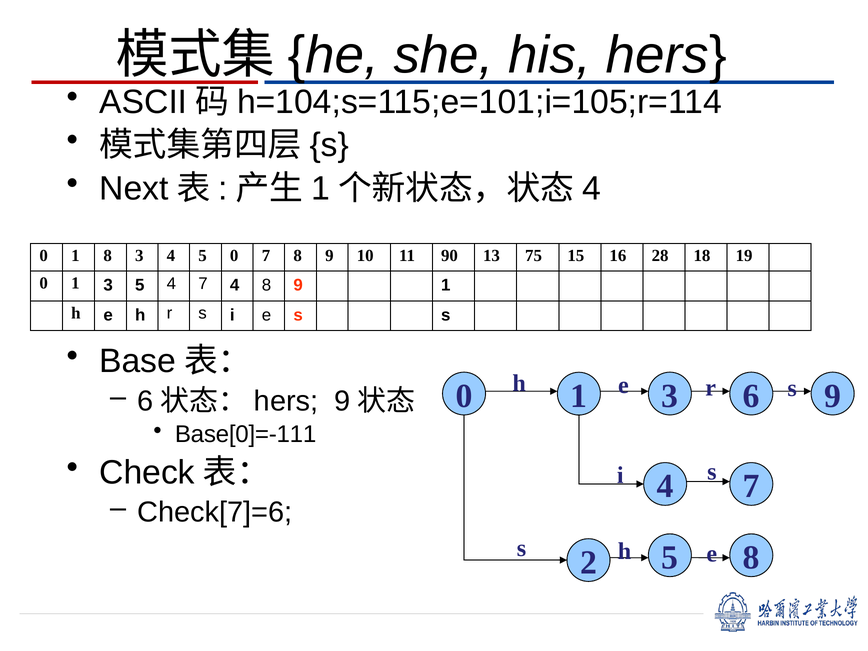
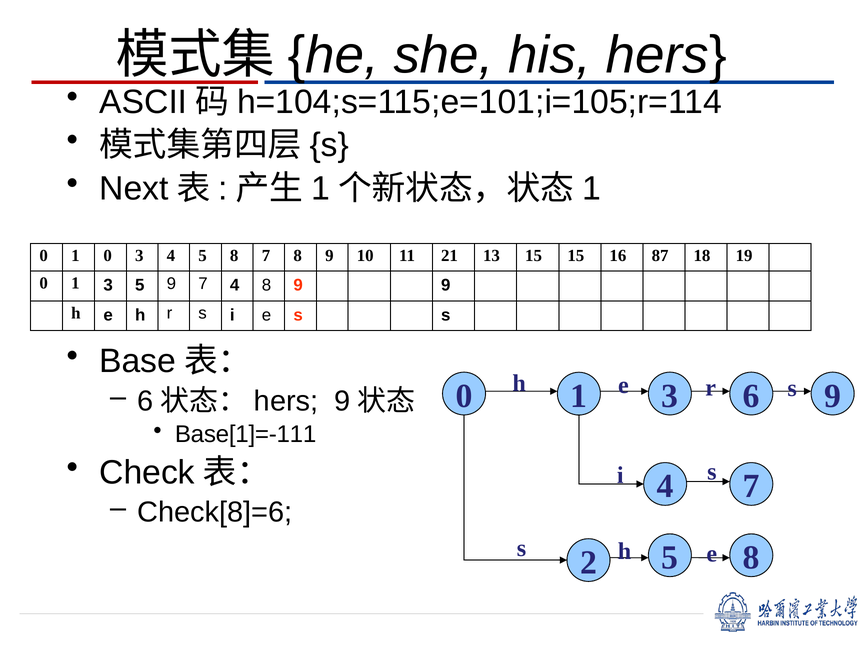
4: 4 -> 1 (592, 188)
1 8: 8 -> 0 (108, 256)
4 5 0: 0 -> 8 (234, 256)
90: 90 -> 21 (449, 256)
13 75: 75 -> 15 (534, 256)
28: 28 -> 87 (660, 256)
5 4: 4 -> 9 (171, 284)
9 1: 1 -> 9 (446, 285)
Base[0]=-111: Base[0]=-111 -> Base[1]=-111 (246, 434)
Check[7]=6: Check[7]=6 -> Check[8]=6 (215, 512)
